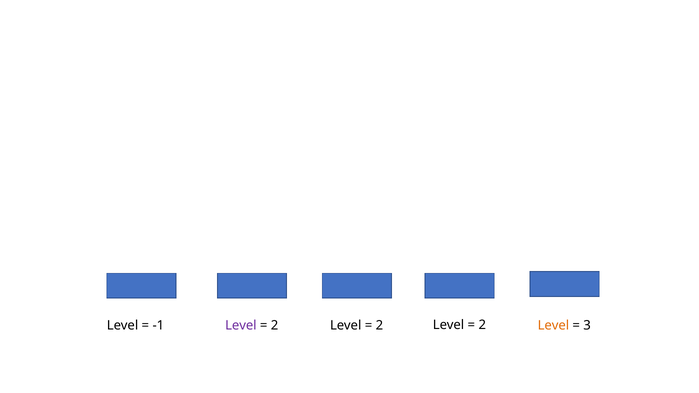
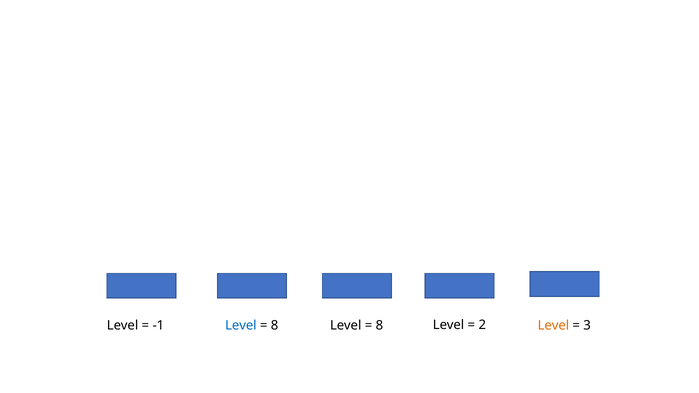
Level colour: purple -> blue (241, 326)
2: 2 -> 8 (275, 326)
2: 2 -> 8 (379, 326)
